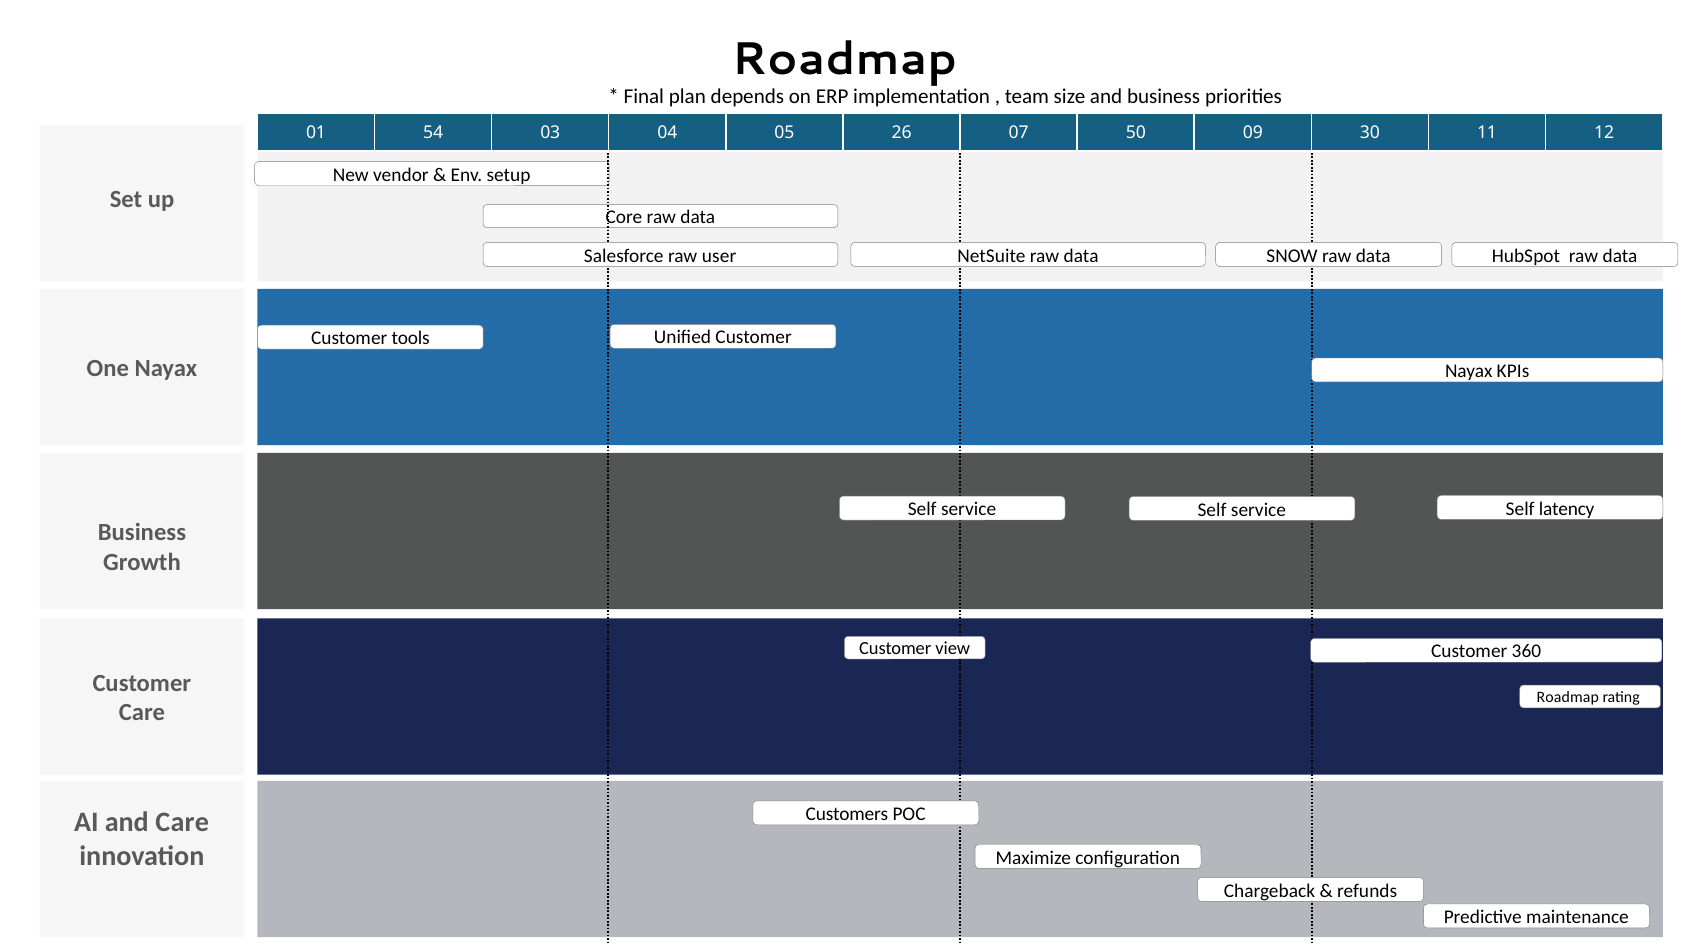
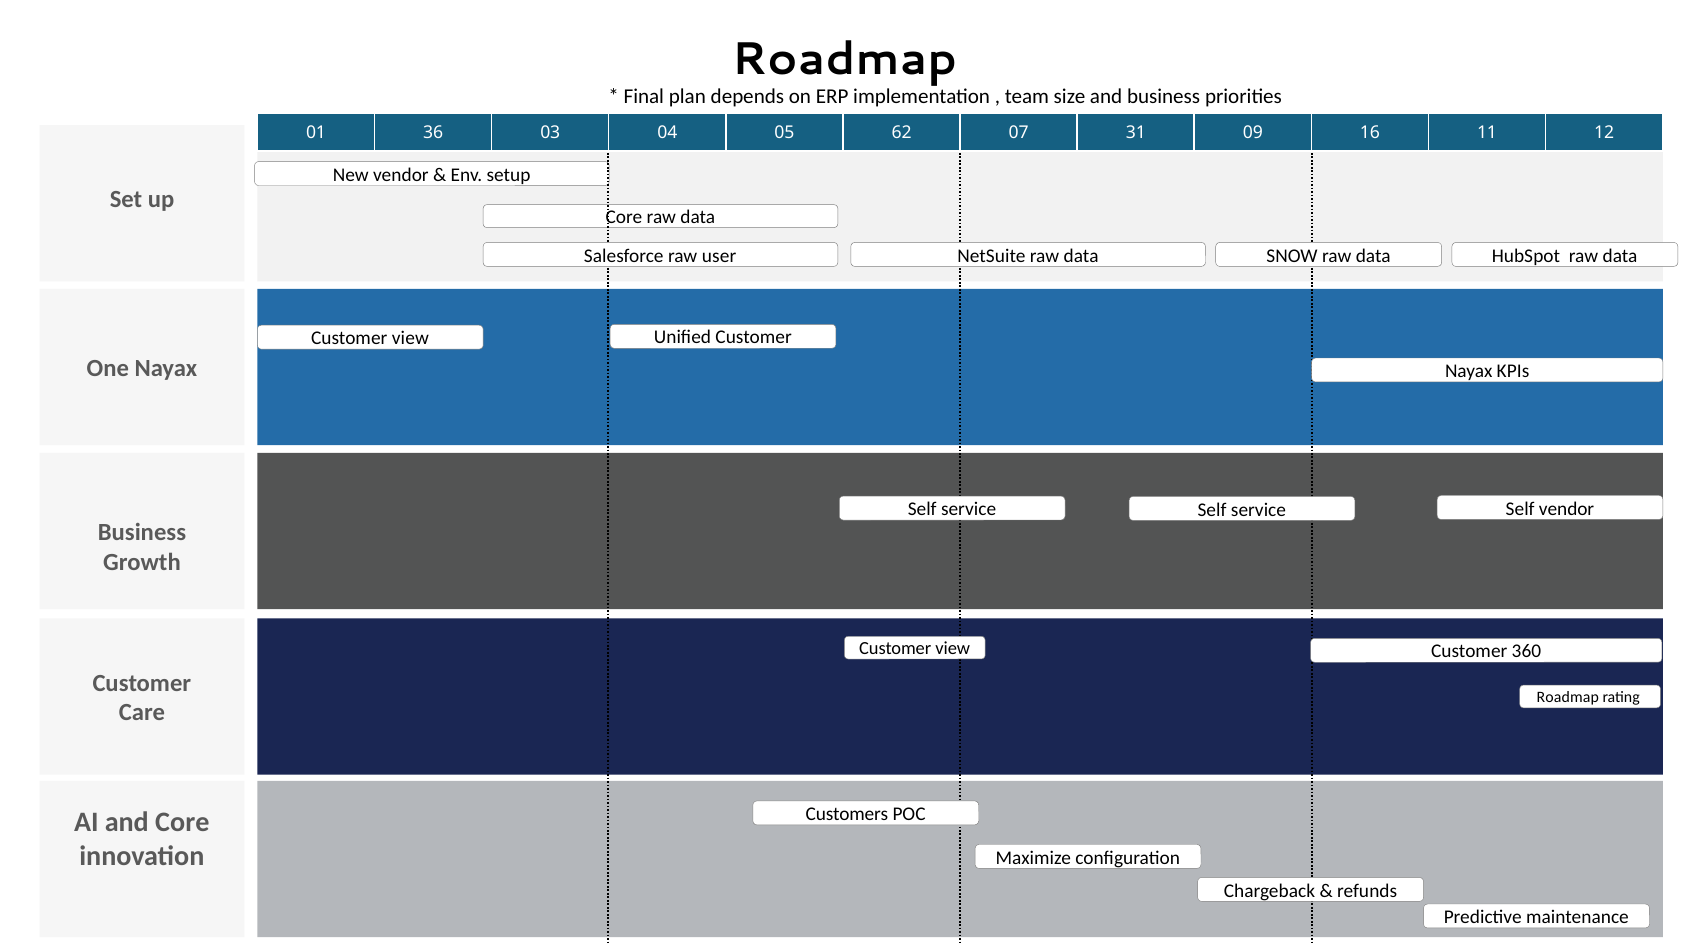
54: 54 -> 36 (433, 132)
26: 26 -> 62 (902, 132)
50: 50 -> 31 (1136, 132)
30: 30 -> 16 (1370, 132)
tools: tools -> view (410, 338)
Self latency: latency -> vendor (1567, 509)
and Care: Care -> Core (182, 822)
